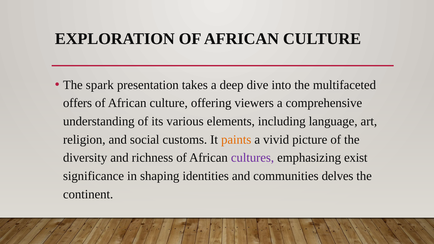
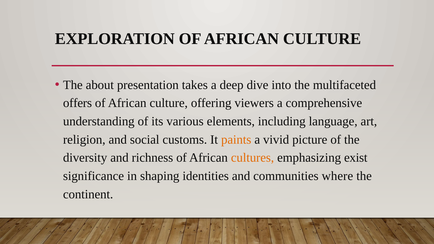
spark: spark -> about (100, 85)
cultures colour: purple -> orange (252, 158)
delves: delves -> where (337, 176)
